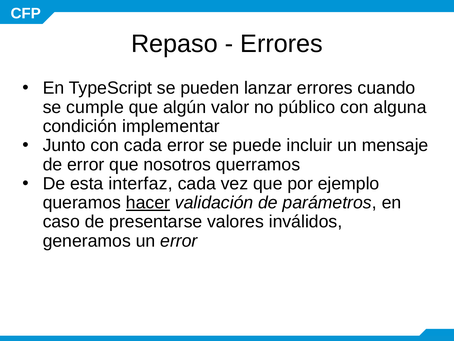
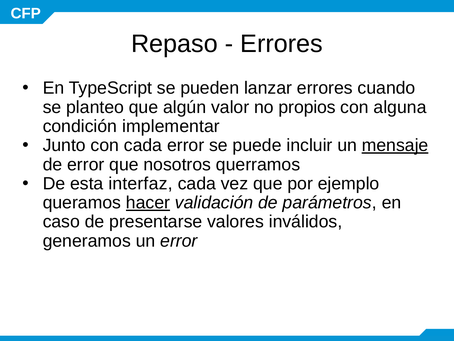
cumple: cumple -> planteo (95, 107)
público: público -> propios (307, 107)
mensaje underline: none -> present (395, 145)
